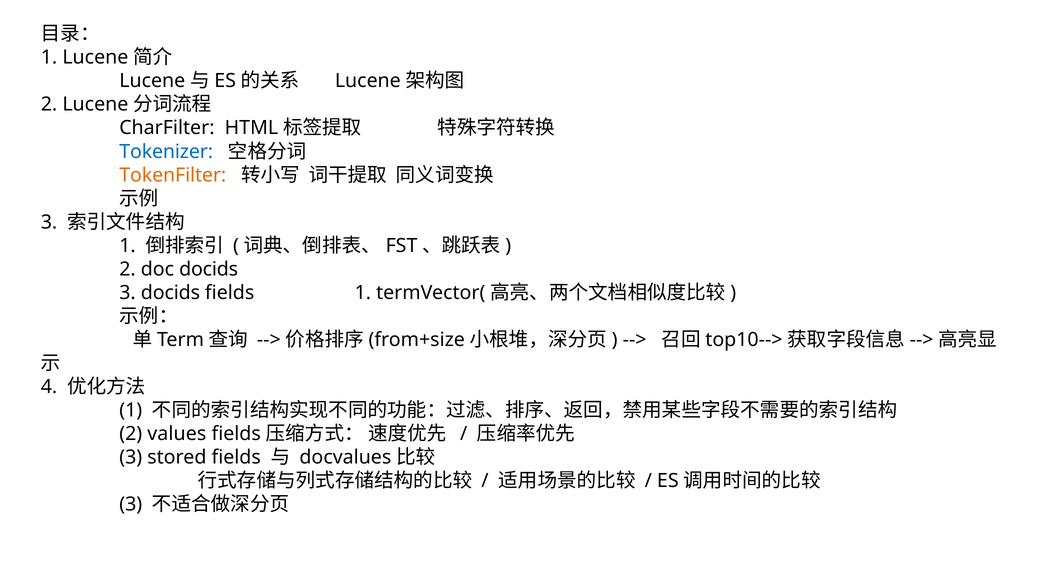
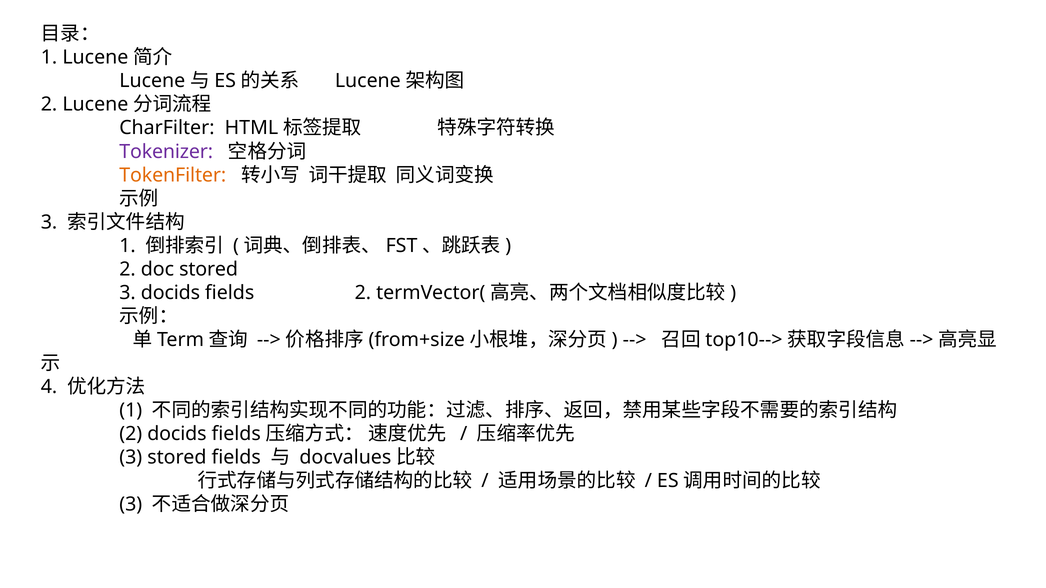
Tokenizer colour: blue -> purple (166, 152)
doc docids: docids -> stored (209, 269)
fields 1: 1 -> 2 (363, 293)
2 values: values -> docids (177, 434)
